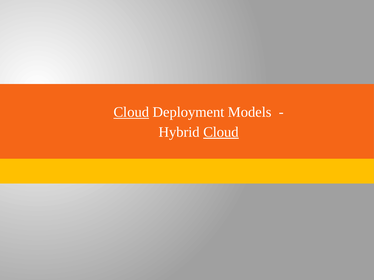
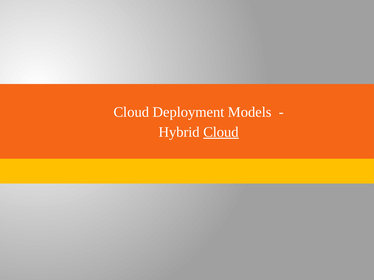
Cloud underline: present -> none (131, 112)
